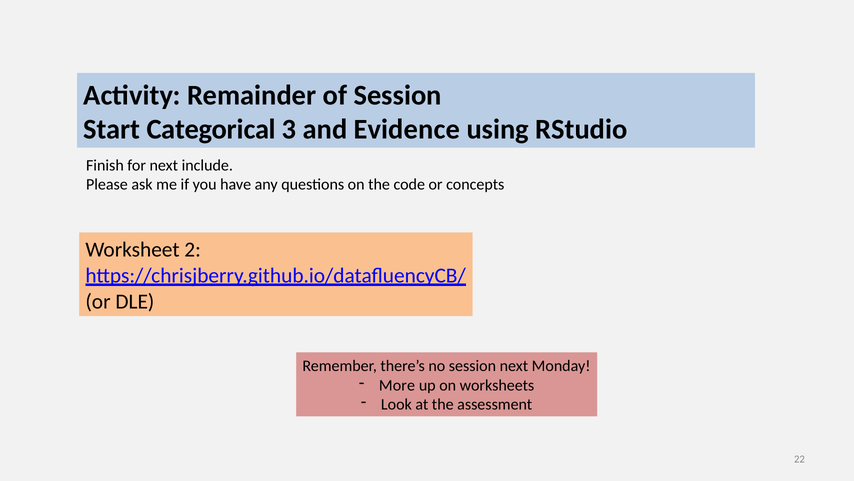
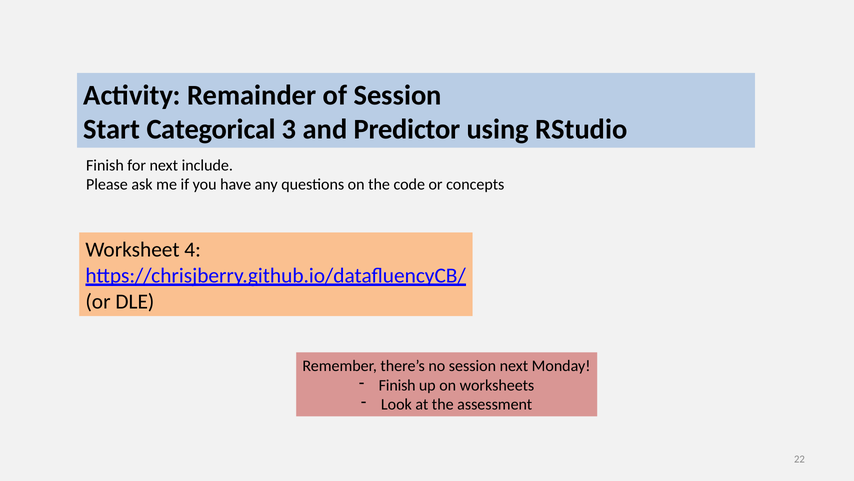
Evidence: Evidence -> Predictor (407, 129)
2: 2 -> 4 (193, 250)
More: More -> Finish (397, 385)
